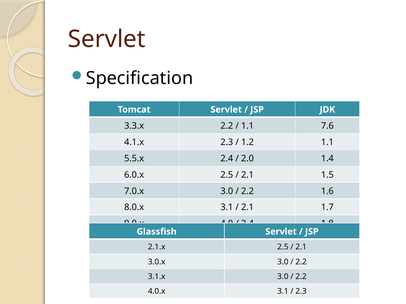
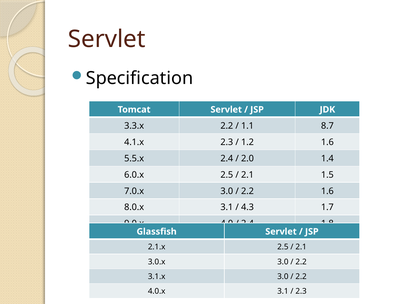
7.6: 7.6 -> 8.7 (327, 126)
1.2 1.1: 1.1 -> 1.6 (327, 142)
2.1: 2.1 -> 4.3 (248, 208)
